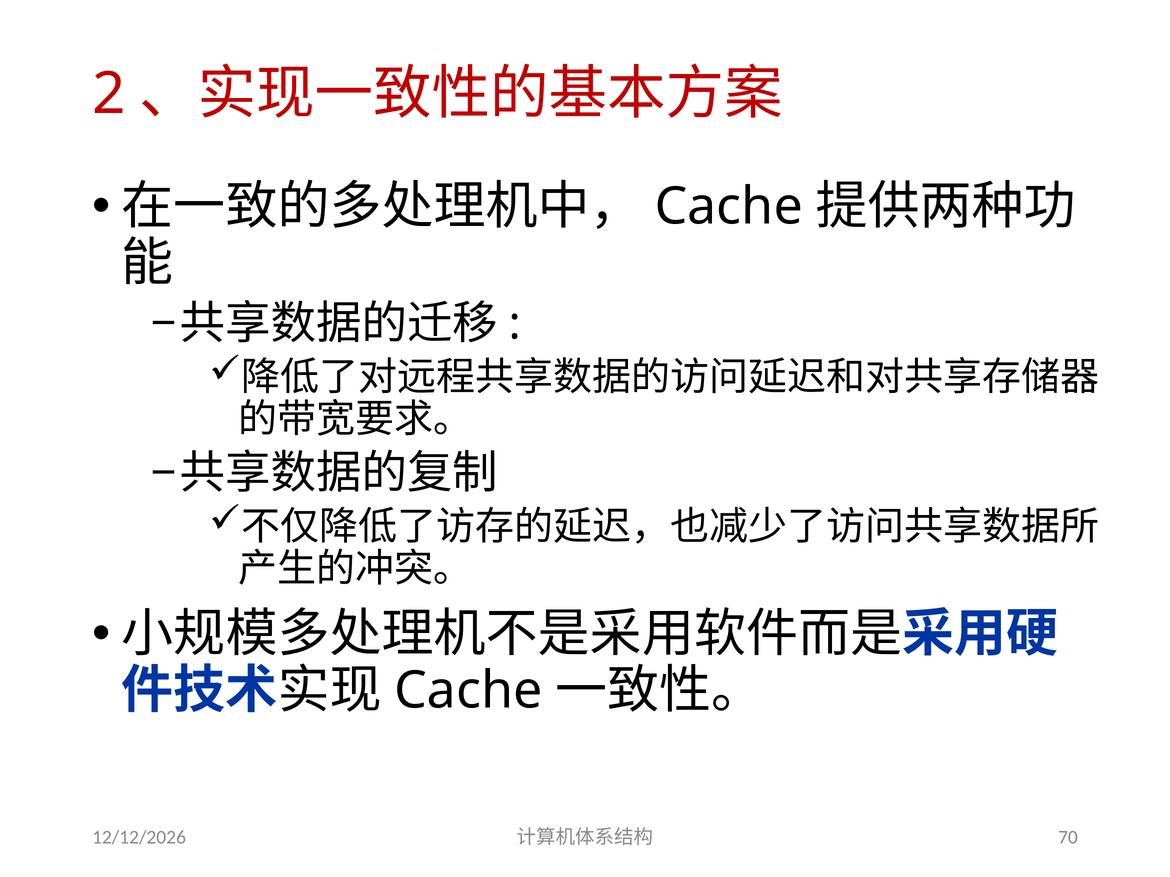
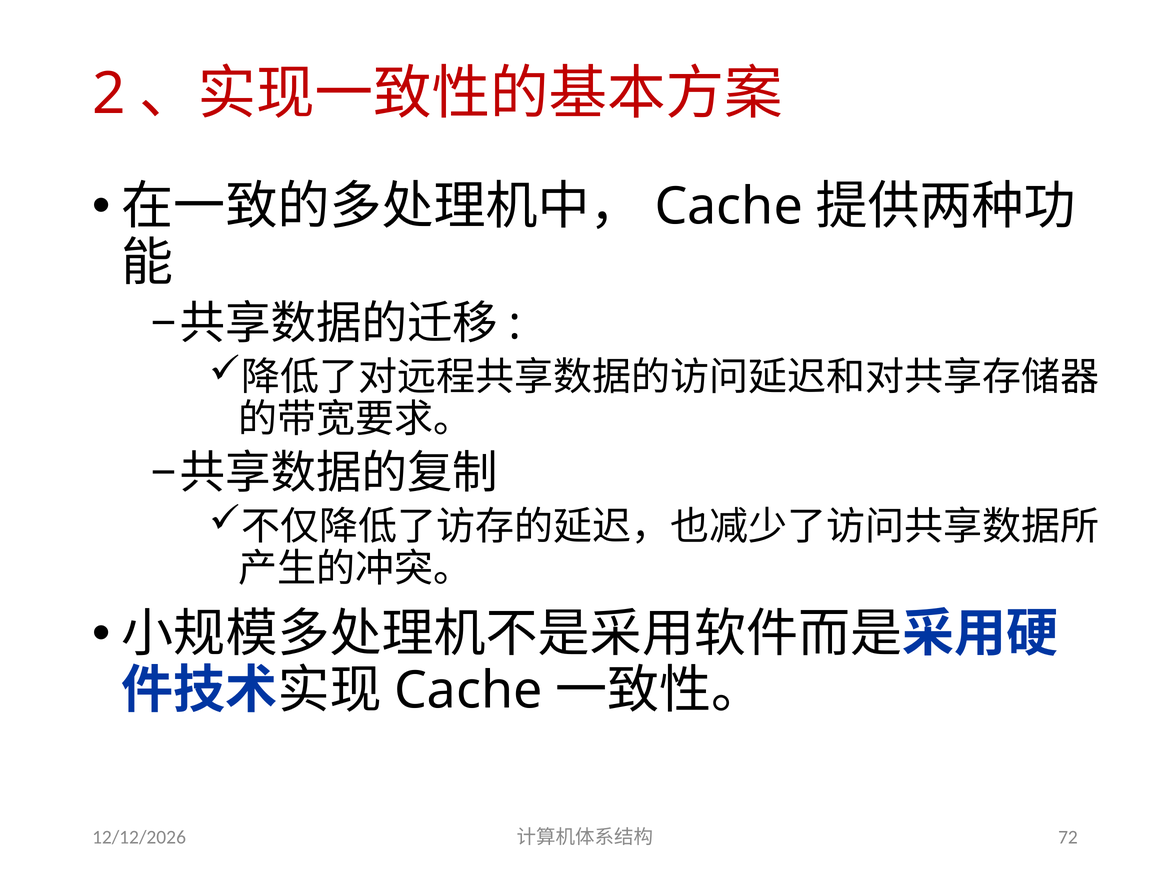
70: 70 -> 72 (1068, 838)
